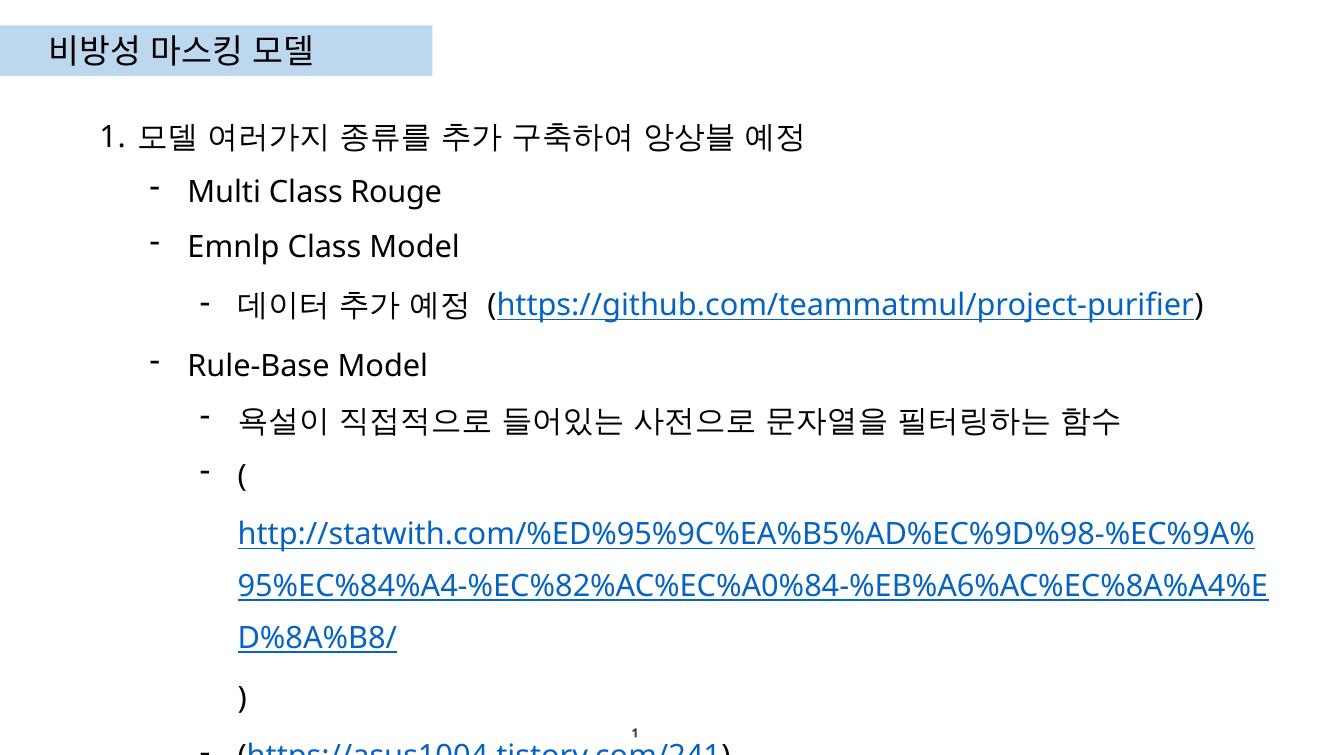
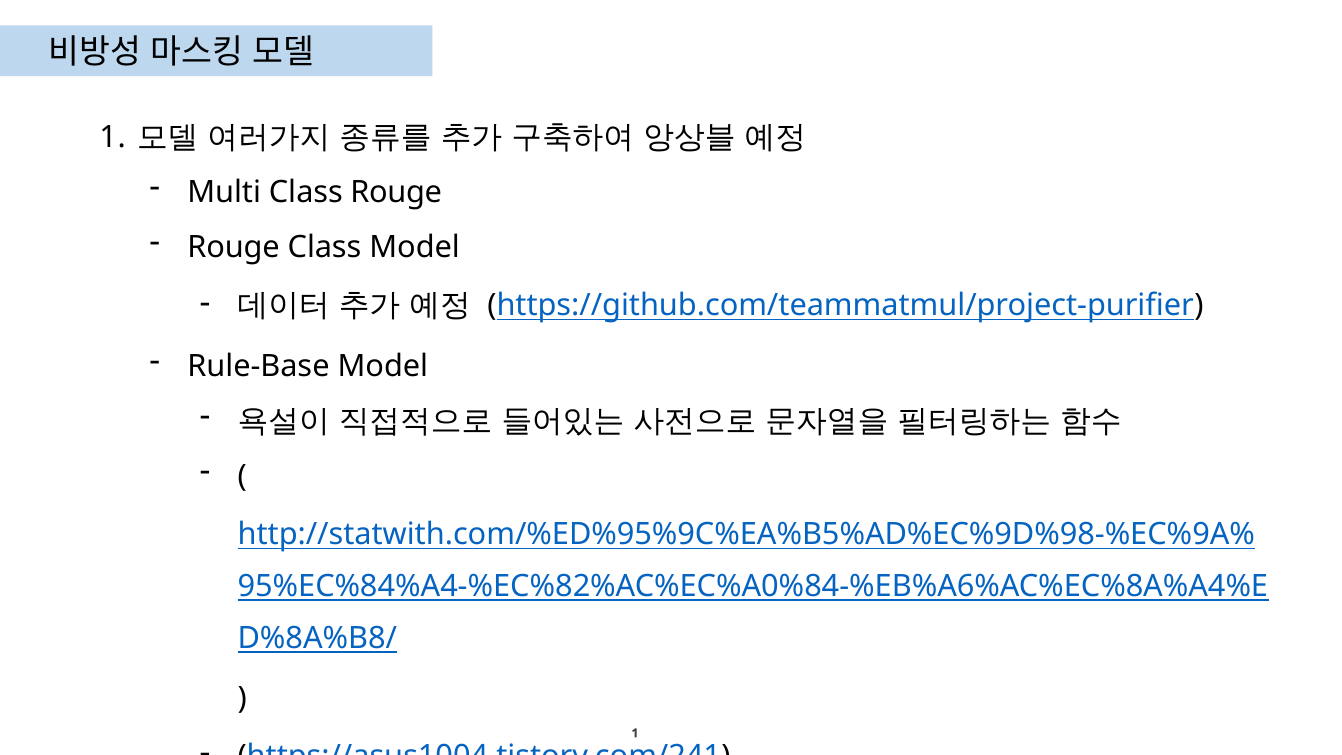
Emnlp: Emnlp -> Rouge (234, 248)
